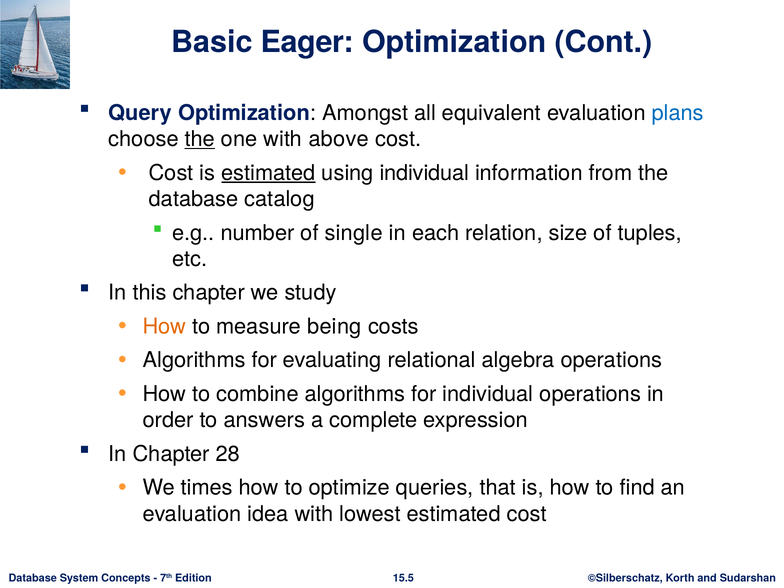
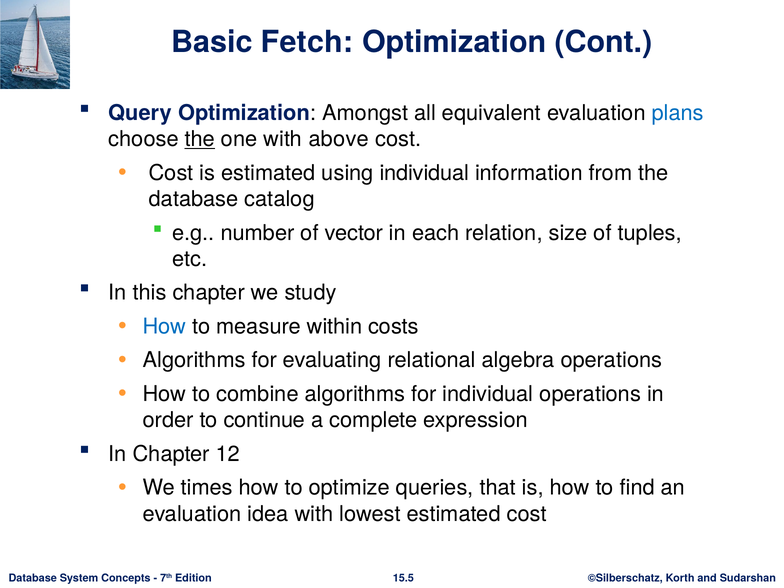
Eager: Eager -> Fetch (307, 42)
estimated underline: present -> none (268, 173)
single: single -> vector (354, 233)
How colour: orange -> blue (164, 327)
being: being -> within (335, 327)
answers: answers -> continue (264, 420)
28: 28 -> 12 (228, 454)
